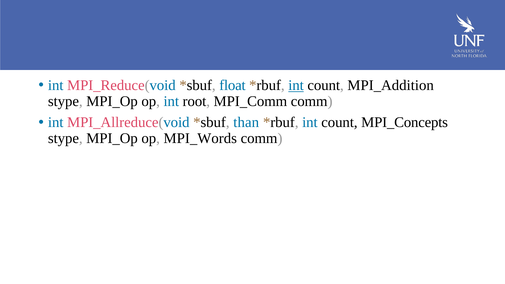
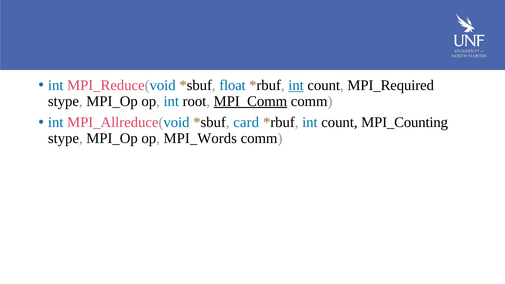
MPI_Addition: MPI_Addition -> MPI_Required (391, 85)
MPI_Comm underline: none -> present (250, 101)
than: than -> card (246, 122)
MPI_Concepts: MPI_Concepts -> MPI_Counting (405, 122)
